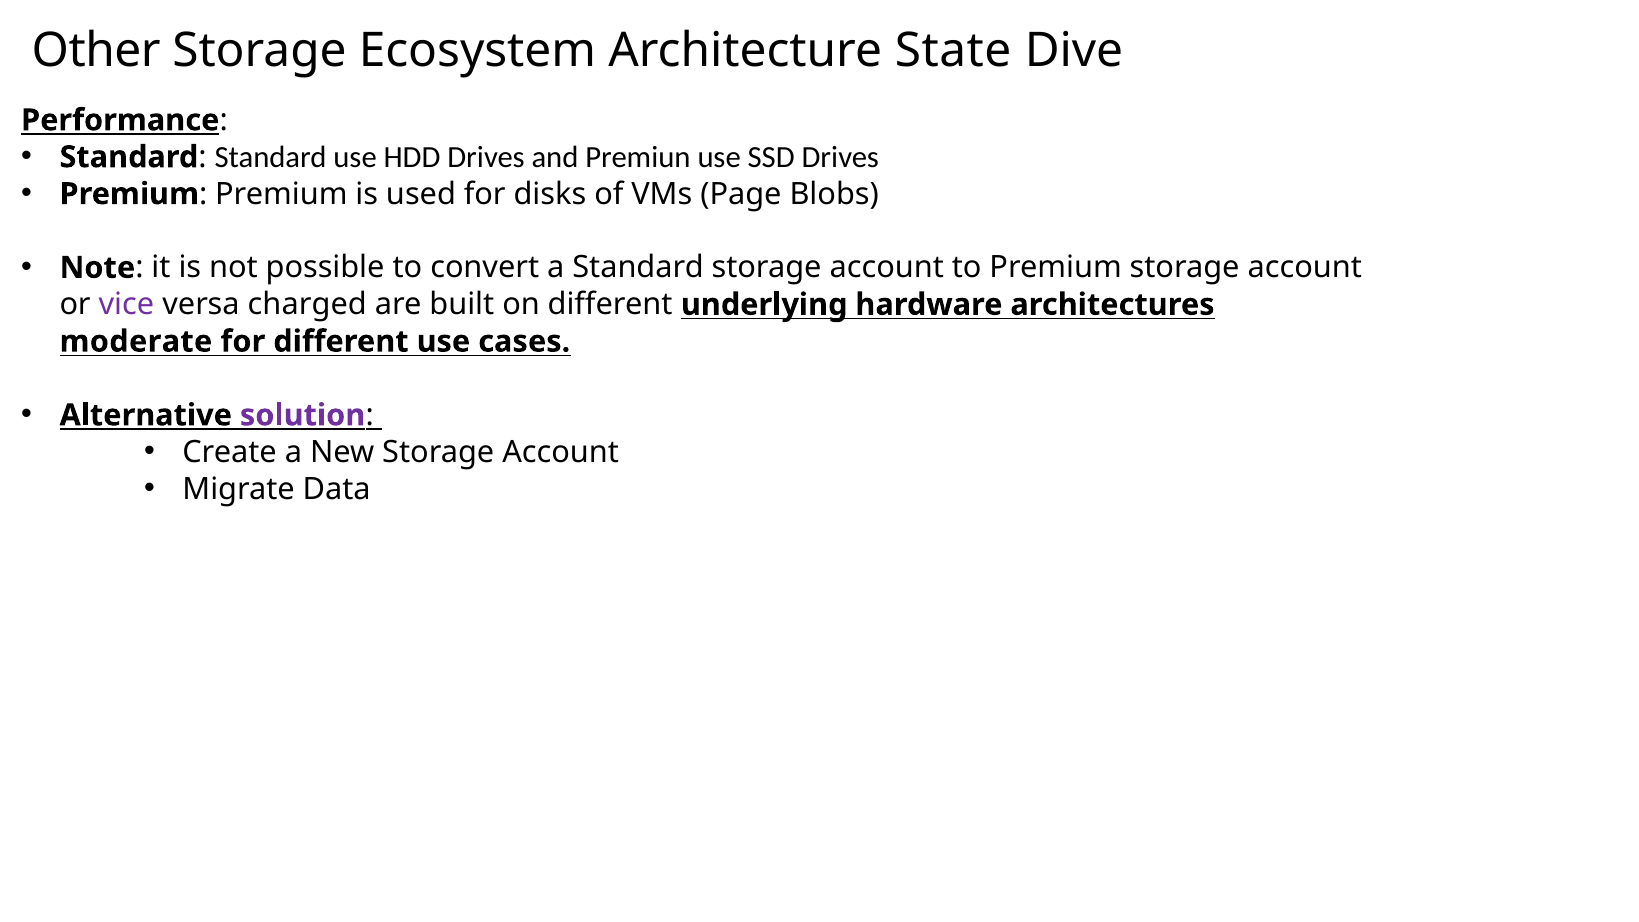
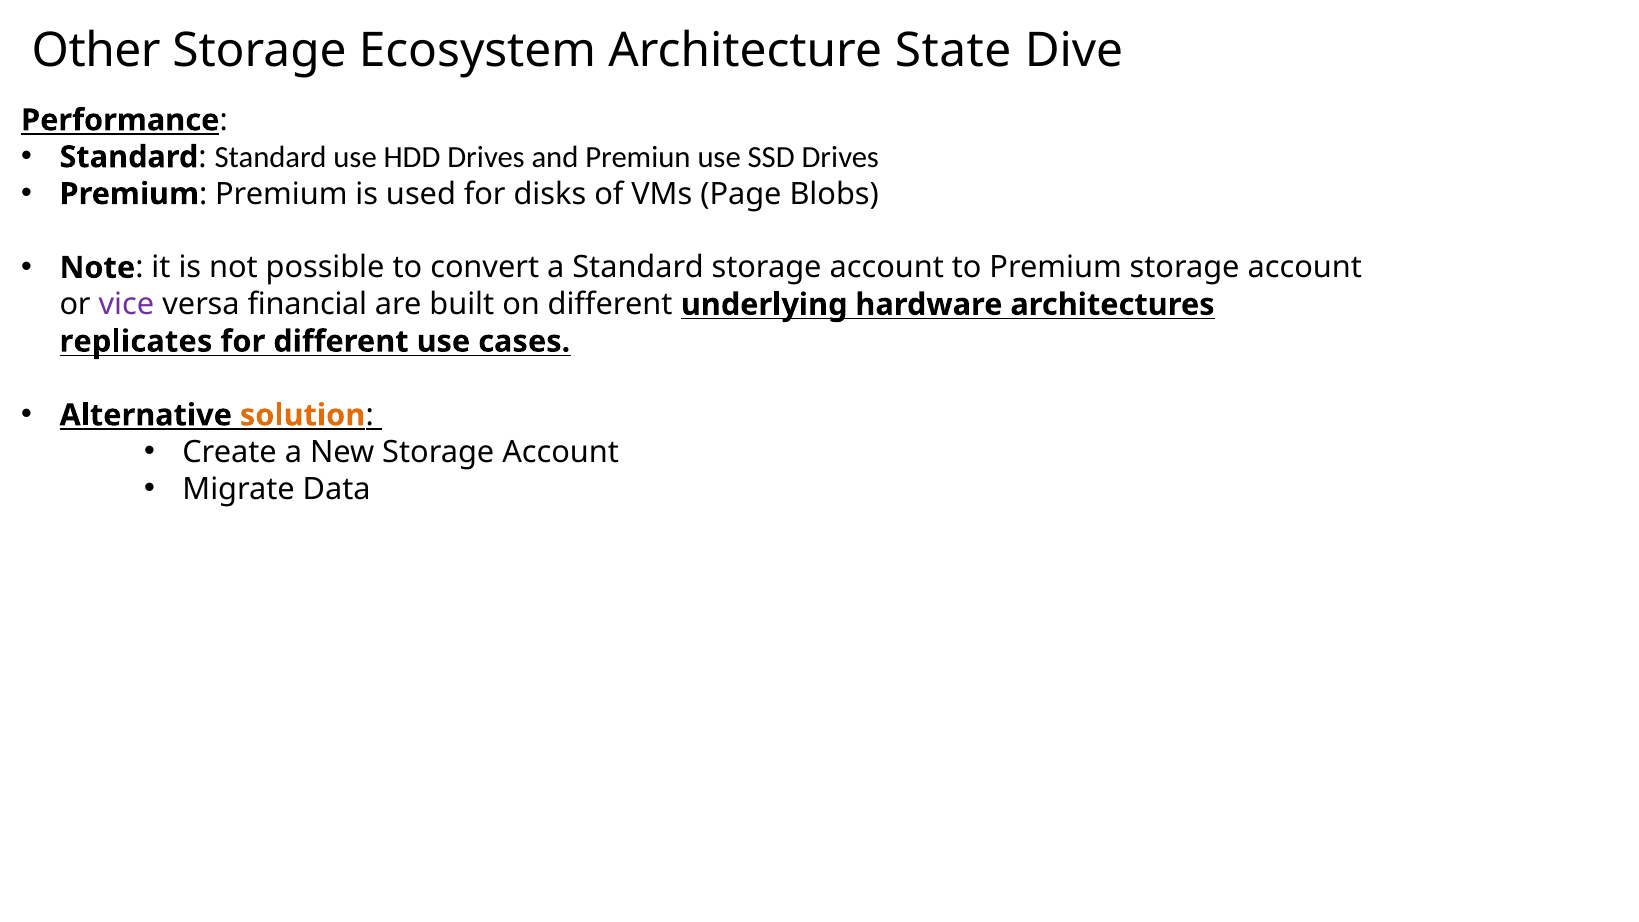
charged: charged -> financial (307, 305)
moderate: moderate -> replicates (136, 341)
solution colour: purple -> orange (303, 415)
